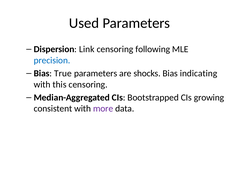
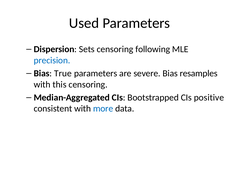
Link: Link -> Sets (87, 49)
shocks: shocks -> severe (147, 73)
indicating: indicating -> resamples (199, 73)
growing: growing -> positive (209, 98)
more colour: purple -> blue (103, 109)
